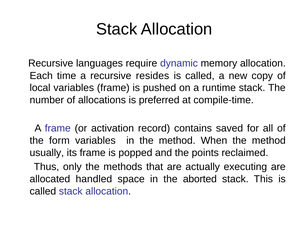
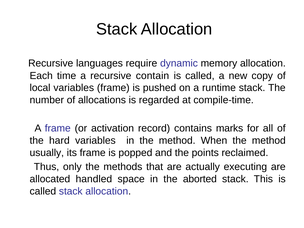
resides: resides -> contain (152, 76)
preferred: preferred -> regarded (159, 100)
saved: saved -> marks (230, 128)
form: form -> hard (59, 141)
